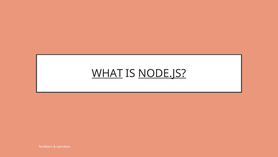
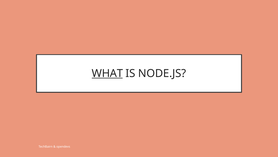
NODE.JS underline: present -> none (162, 73)
